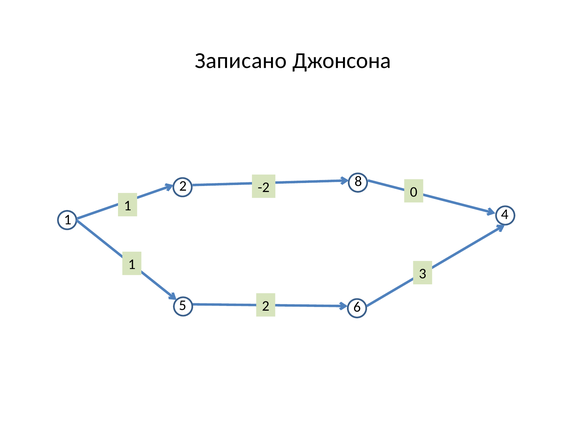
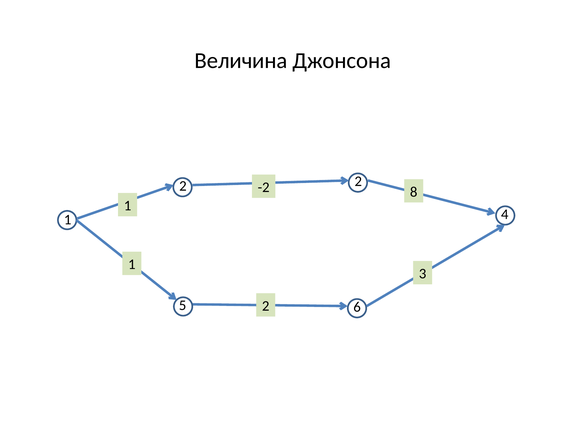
Записано: Записано -> Величина (241, 61)
2 8: 8 -> 2 (358, 182)
0: 0 -> 8 (414, 192)
